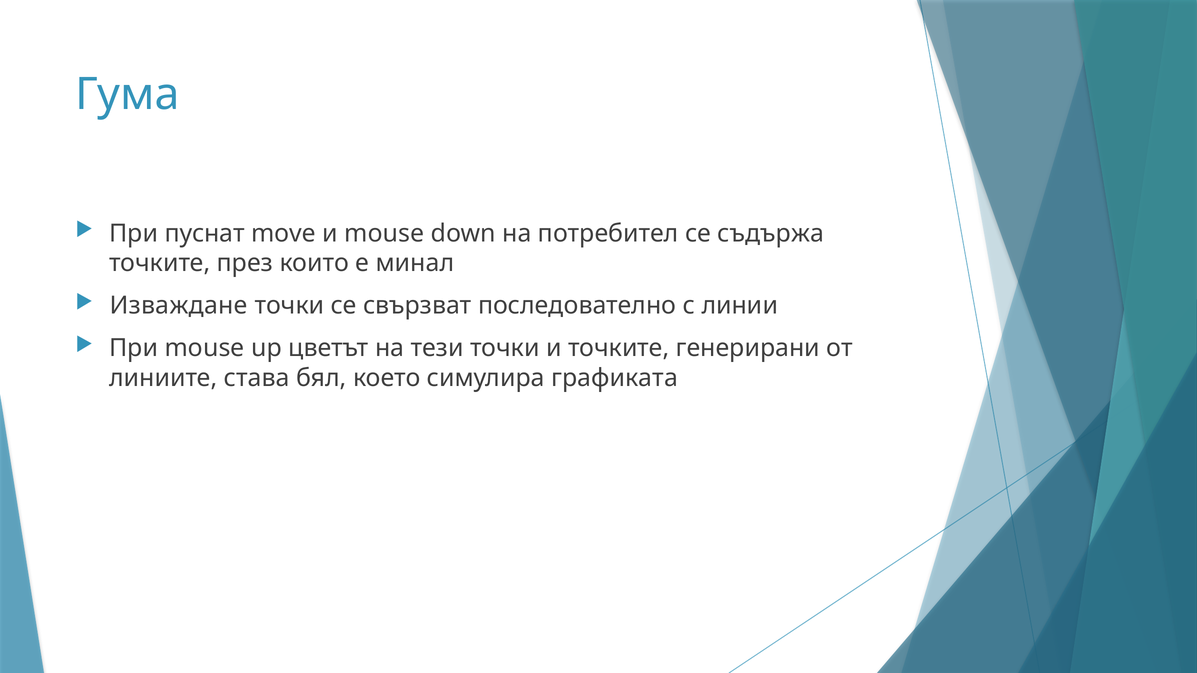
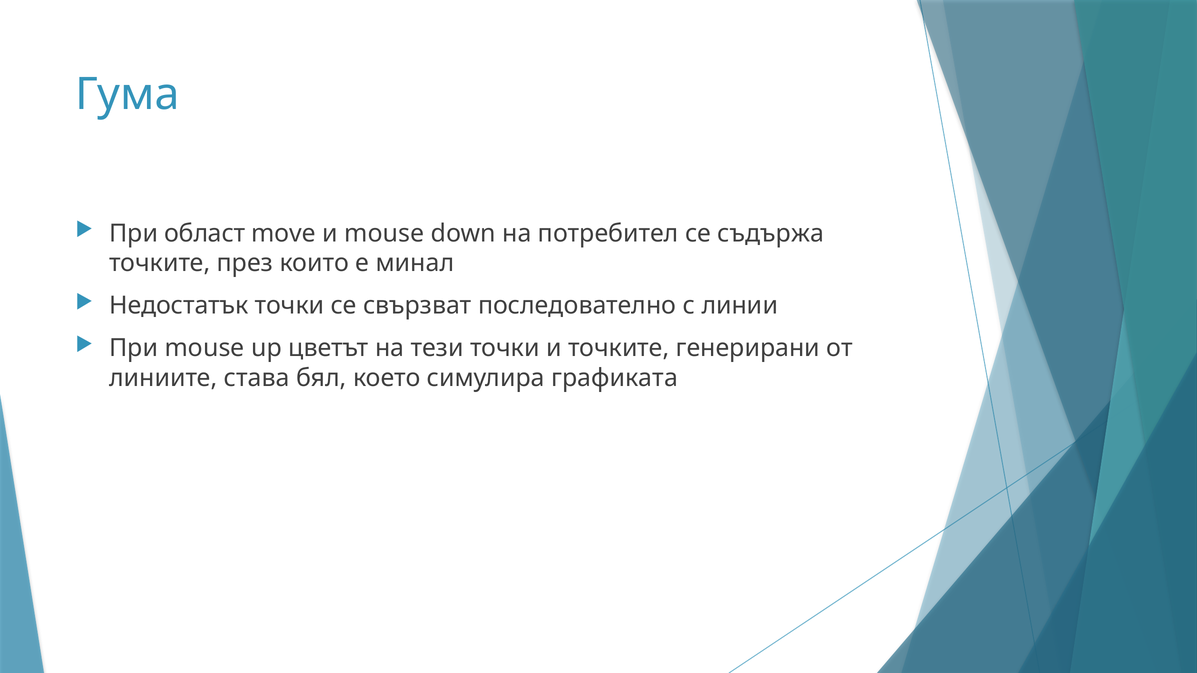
пуснат: пуснат -> област (205, 233)
Изваждане: Изваждане -> Недостатък (179, 306)
